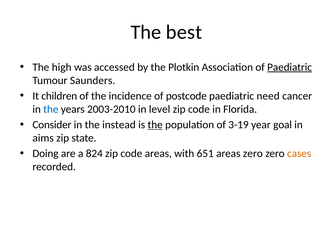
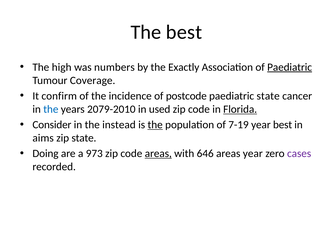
accessed: accessed -> numbers (114, 67)
Plotkin: Plotkin -> Exactly (184, 67)
Saunders: Saunders -> Coverage (93, 81)
children: children -> confirm (59, 96)
paediatric need: need -> state (268, 96)
2003-2010: 2003-2010 -> 2079-2010 (111, 110)
level: level -> used (160, 110)
Florida underline: none -> present (240, 110)
3-19: 3-19 -> 7-19 (238, 125)
year goal: goal -> best (283, 125)
824: 824 -> 973 (94, 154)
areas underline: none -> present (158, 154)
651: 651 -> 646 (205, 154)
areas zero: zero -> year (253, 154)
cases colour: orange -> purple (299, 154)
